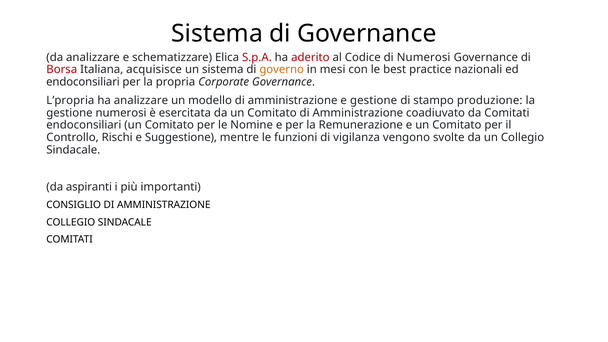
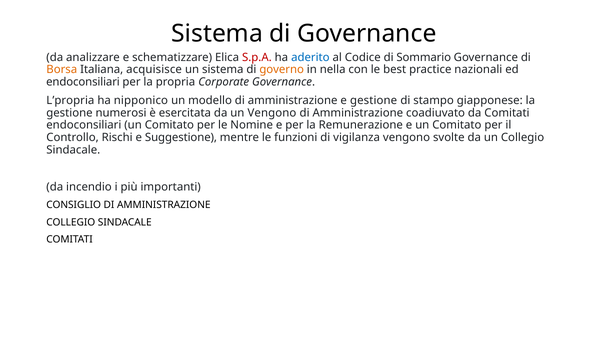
aderito colour: red -> blue (310, 57)
di Numerosi: Numerosi -> Sommario (424, 57)
Borsa colour: red -> orange (62, 70)
mesi: mesi -> nella (333, 70)
ha analizzare: analizzare -> nipponico (141, 101)
produzione: produzione -> giapponese (490, 101)
da un Comitato: Comitato -> Vengono (272, 113)
aspiranti: aspiranti -> incendio (89, 187)
